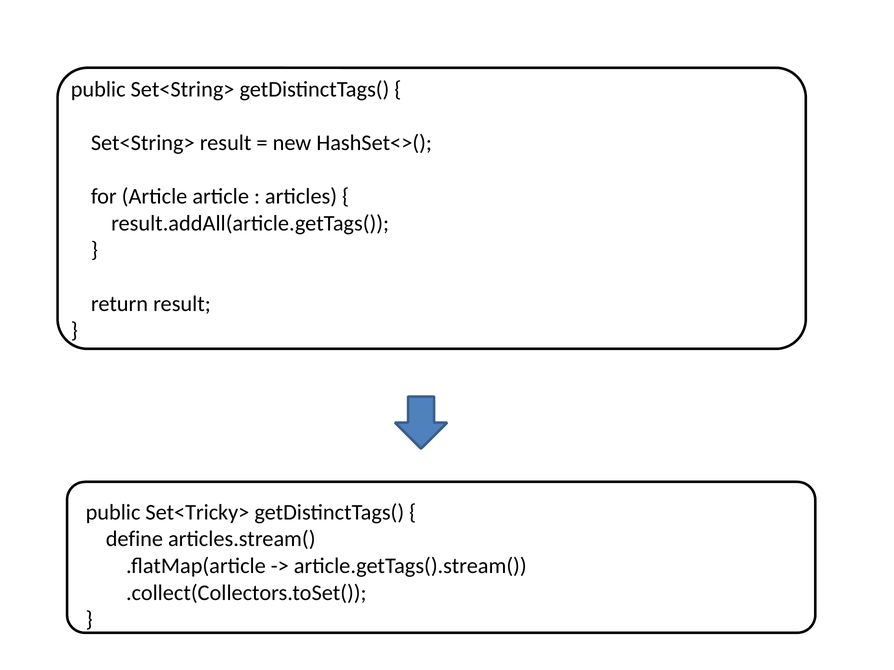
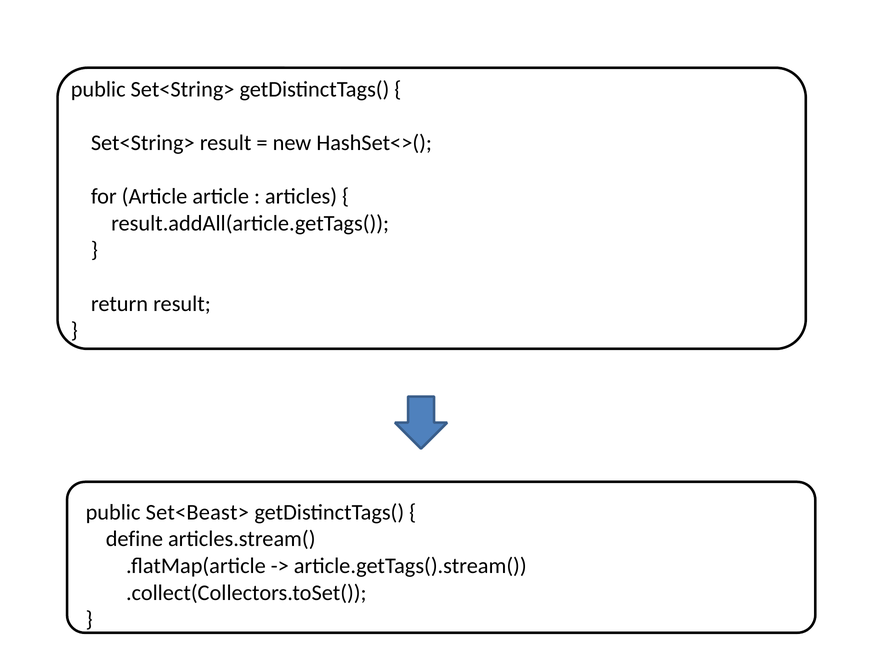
Set<Tricky>: Set<Tricky> -> Set<Beast> (197, 513)
